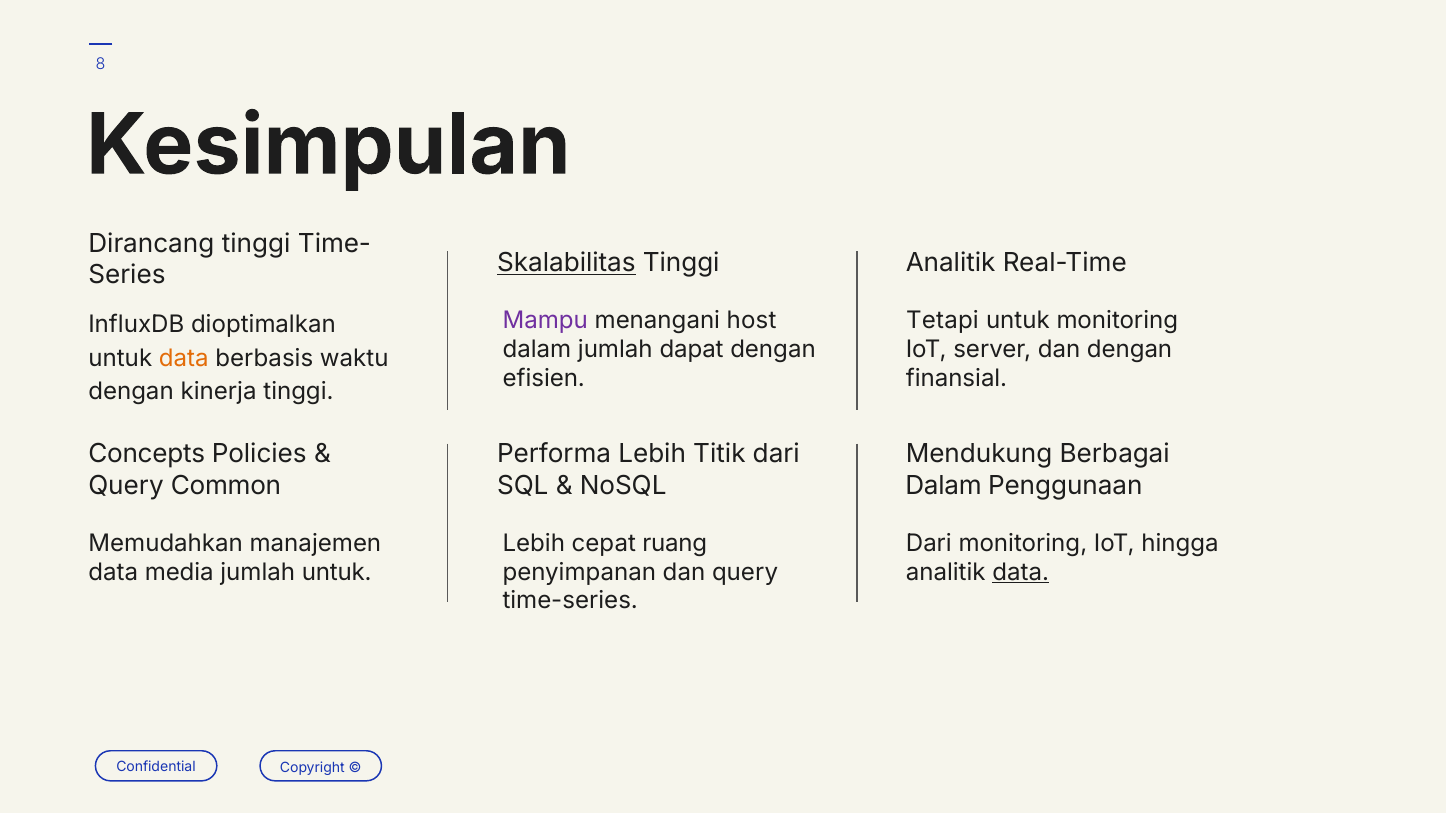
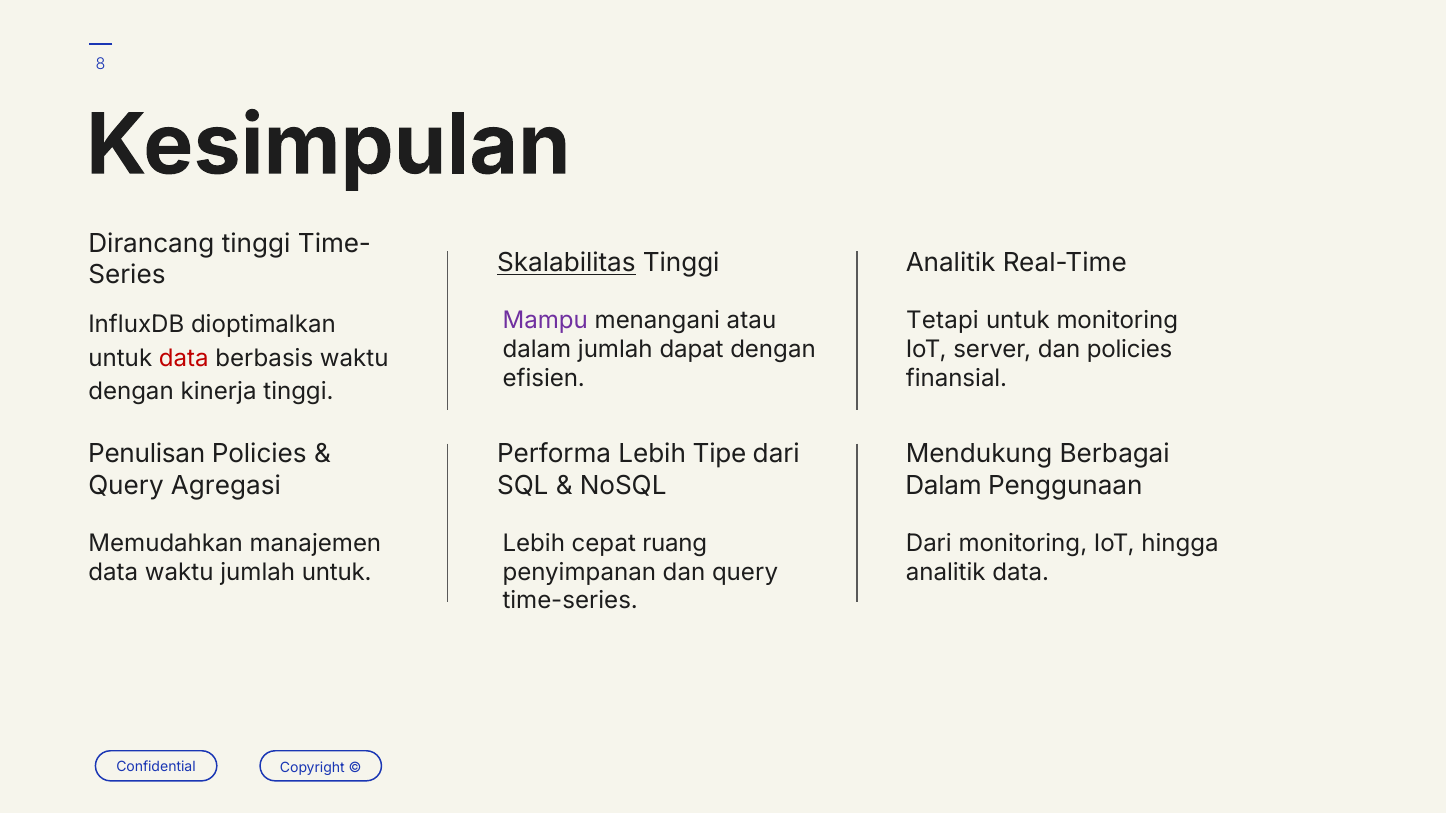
host: host -> atau (752, 321)
dan dengan: dengan -> policies (1130, 350)
data colour: orange -> red (184, 358)
Concepts: Concepts -> Penulisan (147, 454)
Titik: Titik -> Tipe (720, 454)
Common: Common -> Agregasi (226, 486)
data media: media -> waktu (179, 572)
data underline: present -> none (1021, 572)
